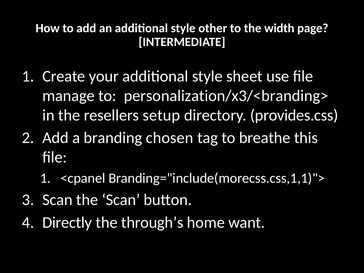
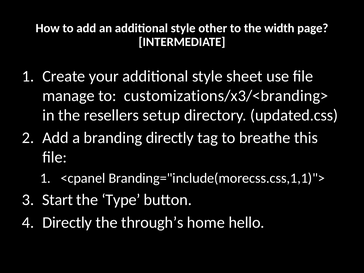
personalization/x3/<branding>: personalization/x3/<branding> -> customizations/x3/<branding> (226, 96)
provides.css: provides.css -> updated.css (294, 115)
branding chosen: chosen -> directly (170, 138)
Scan: Scan -> Start (57, 200)
the Scan: Scan -> Type (121, 200)
want: want -> hello (247, 222)
